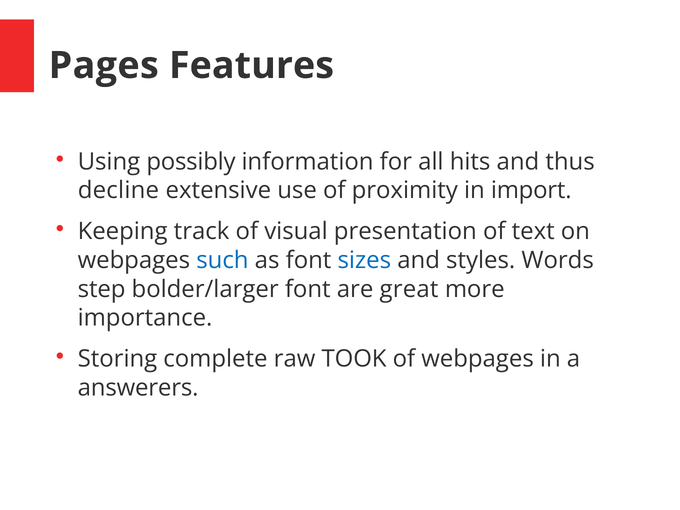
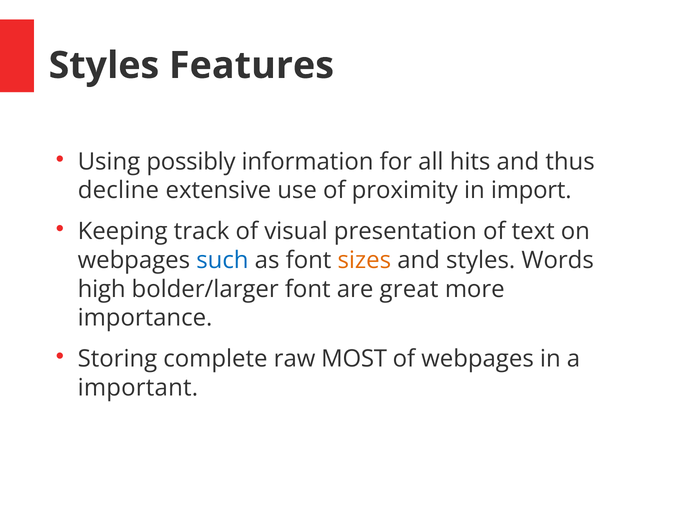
Pages: Pages -> Styles (104, 66)
sizes colour: blue -> orange (364, 260)
step: step -> high (102, 289)
TOOK: TOOK -> MOST (354, 359)
answerers: answerers -> important (138, 388)
